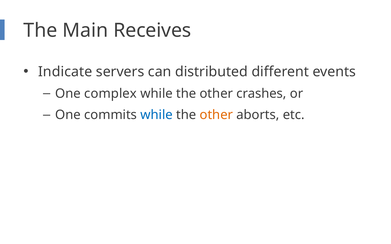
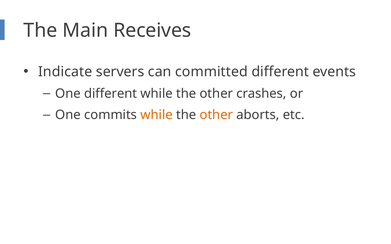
distributed: distributed -> committed (211, 72)
One complex: complex -> different (111, 94)
while colour: blue -> orange (157, 115)
